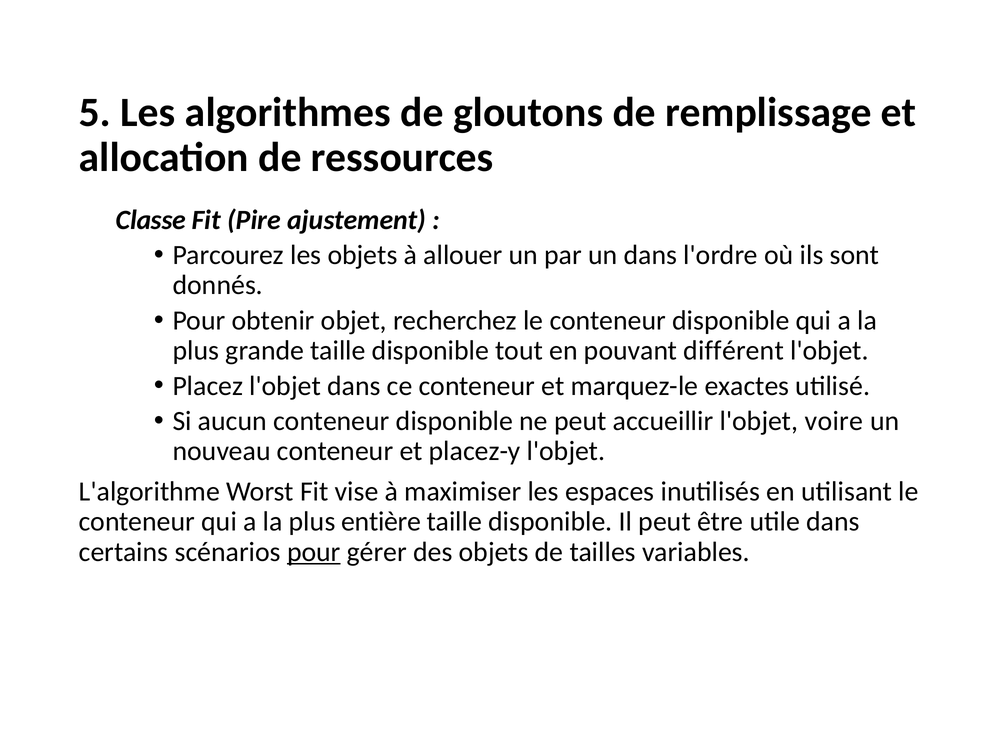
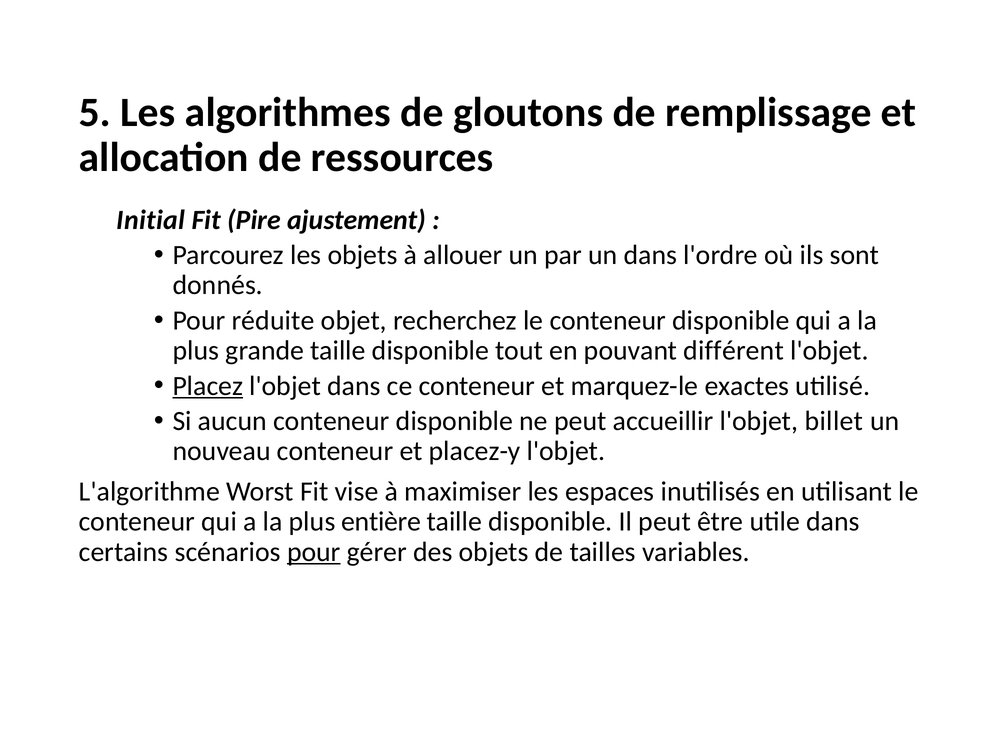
Classe: Classe -> Initial (151, 220)
obtenir: obtenir -> réduite (273, 320)
Placez underline: none -> present (208, 386)
voire: voire -> billet (834, 421)
